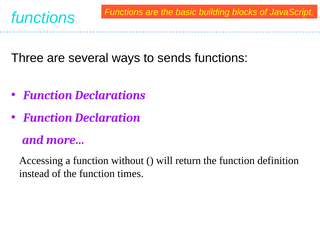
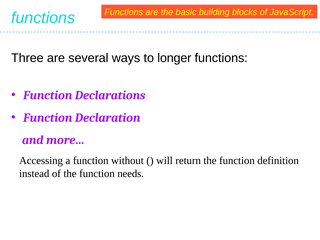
sends: sends -> longer (174, 58)
times: times -> needs (131, 174)
